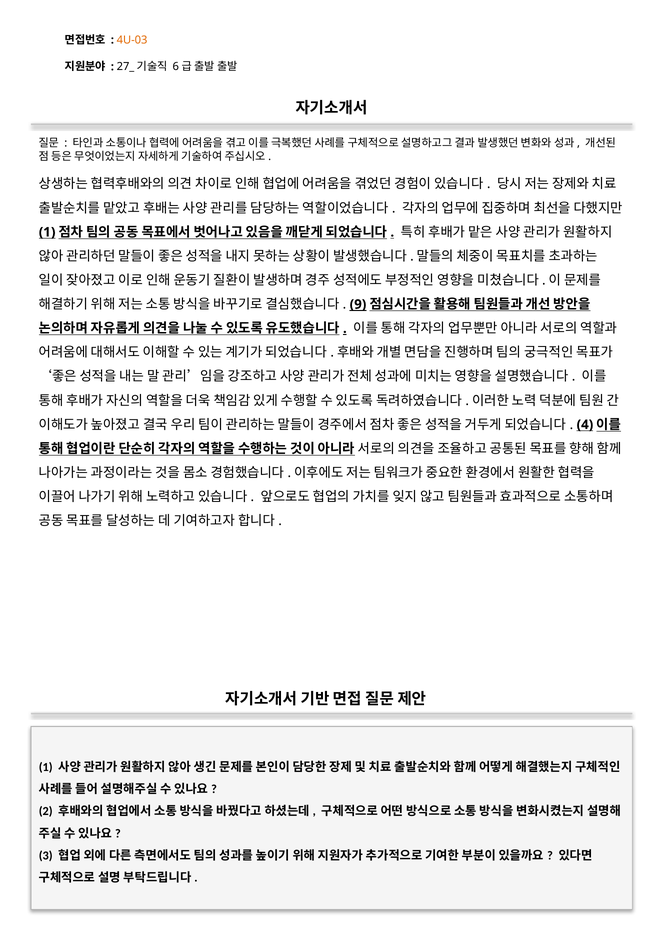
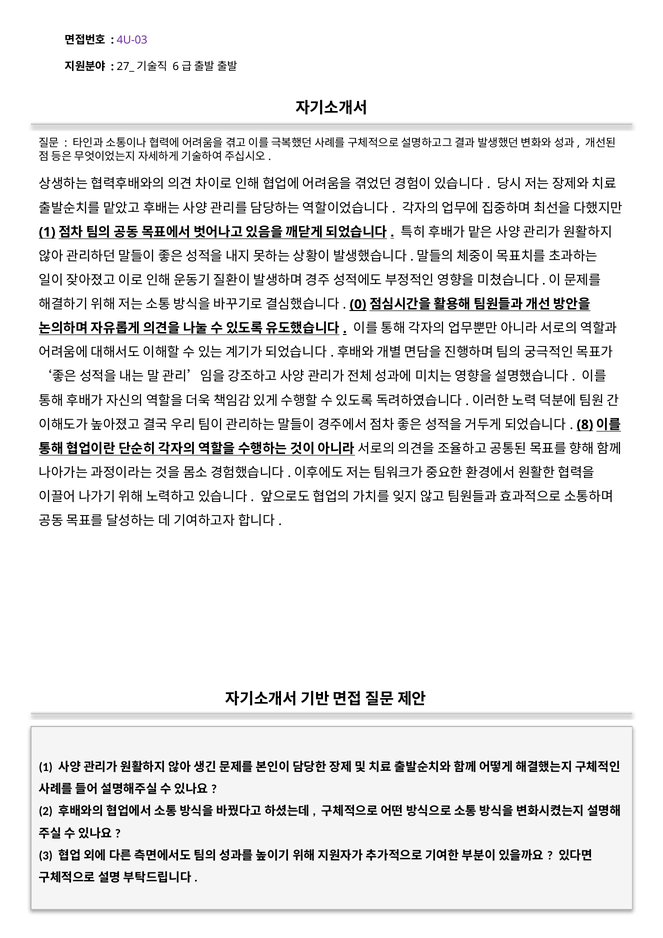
4U-03 colour: orange -> purple (132, 40)
9: 9 -> 0 (358, 304)
4: 4 -> 8 (585, 425)
